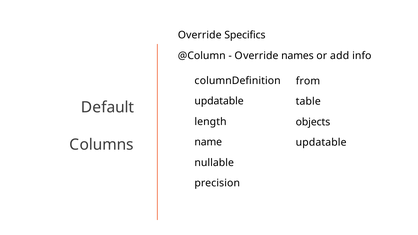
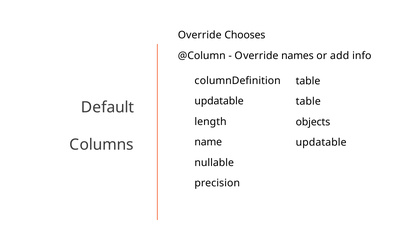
Specifics: Specifics -> Chooses (245, 35)
from: from -> table (308, 81)
